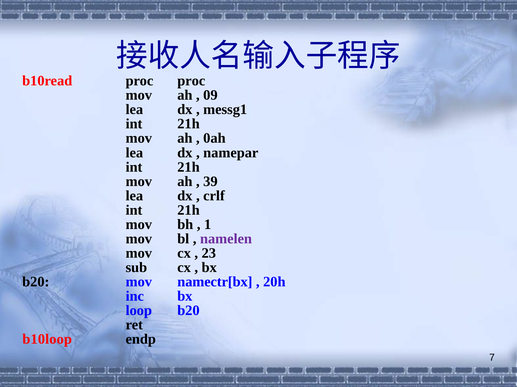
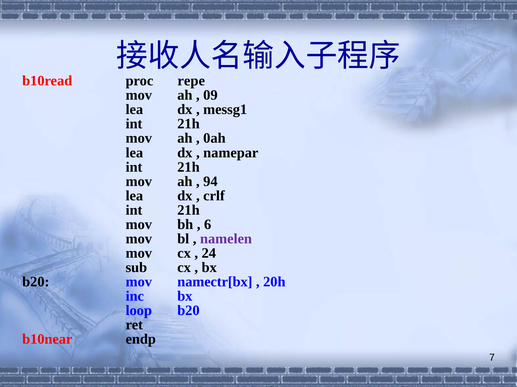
proc proc: proc -> repe (191, 81)
39: 39 -> 94 (210, 182)
1: 1 -> 6 (208, 225)
23: 23 -> 24 (209, 253)
b10loop: b10loop -> b10near (47, 340)
